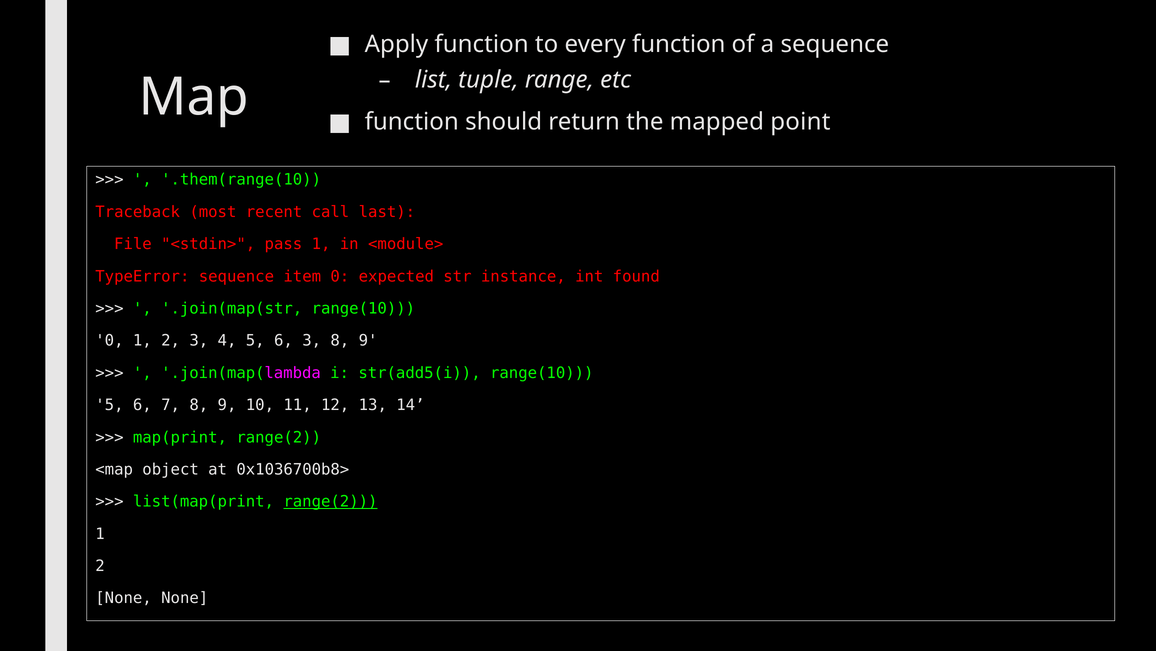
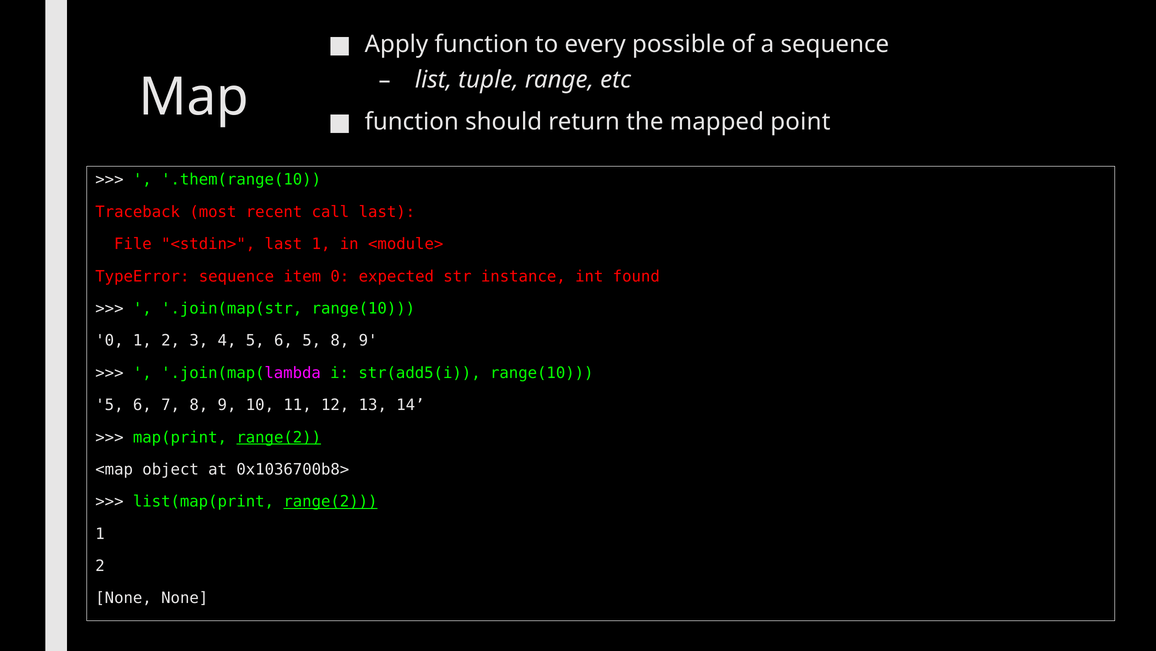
every function: function -> possible (679, 44)
<stdin> pass: pass -> last (283, 244)
6 3: 3 -> 5 (312, 340)
range(2 underline: none -> present (279, 437)
